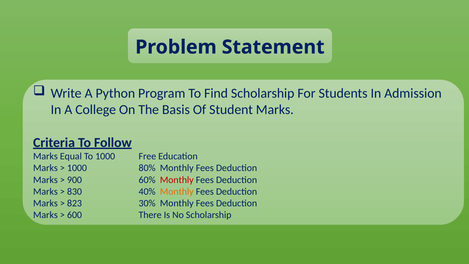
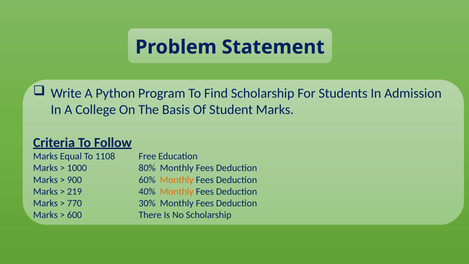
To 1000: 1000 -> 1108 (105, 156)
Monthly colour: red -> orange (177, 180)
830: 830 -> 219 (74, 191)
823: 823 -> 770 (74, 203)
